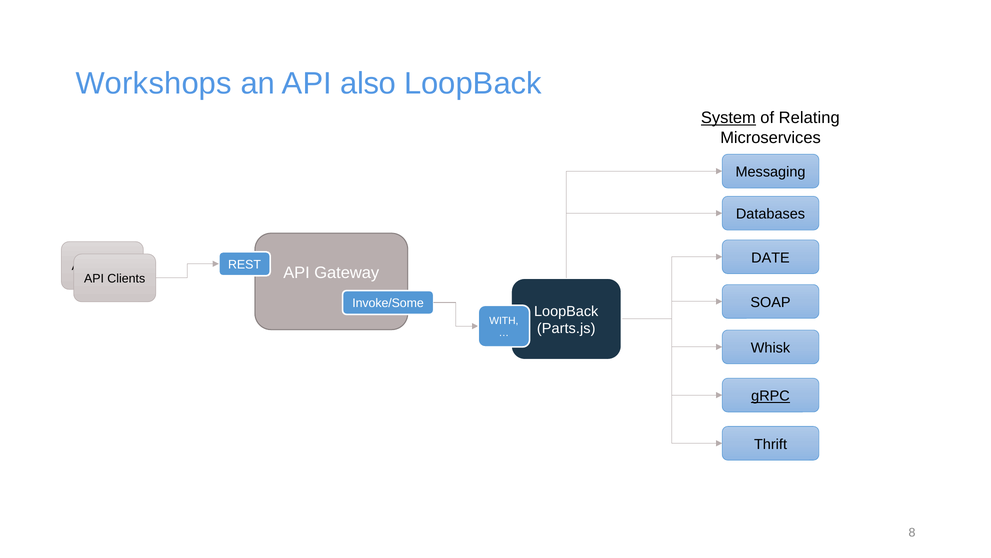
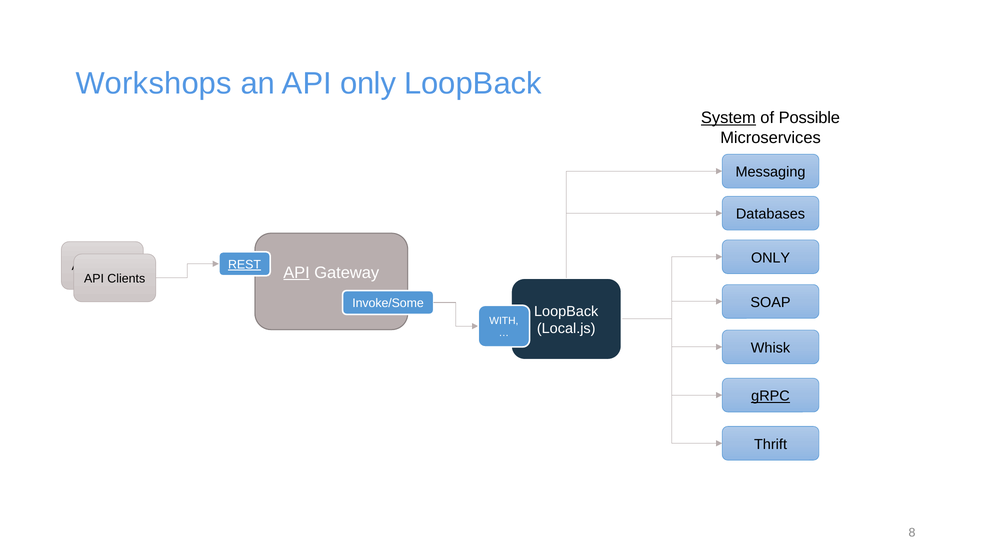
API also: also -> only (368, 83)
Relating: Relating -> Possible (809, 118)
DATE: DATE -> ONLY (771, 258)
REST underline: none -> present (244, 264)
API underline: none -> present (297, 272)
Parts.js: Parts.js -> Local.js (566, 328)
